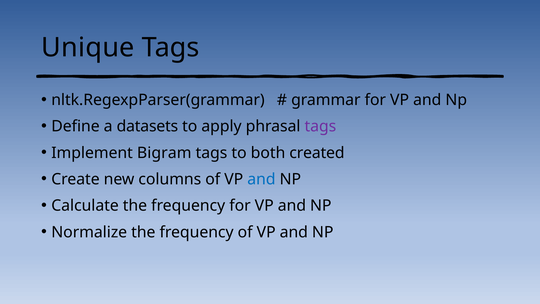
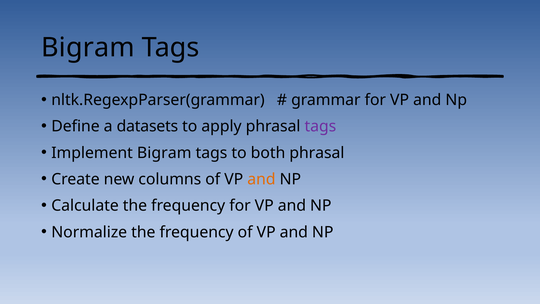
Unique: Unique -> Bigram (88, 47)
both created: created -> phrasal (317, 153)
and colour: blue -> orange (261, 179)
